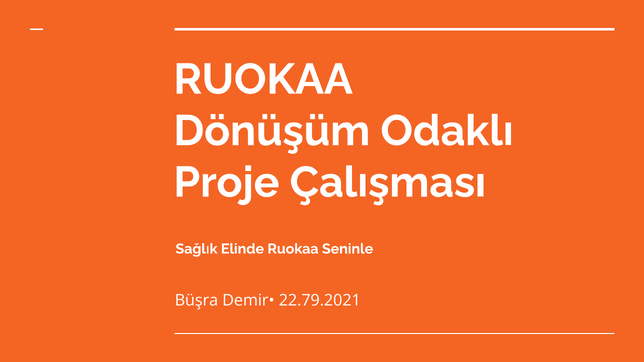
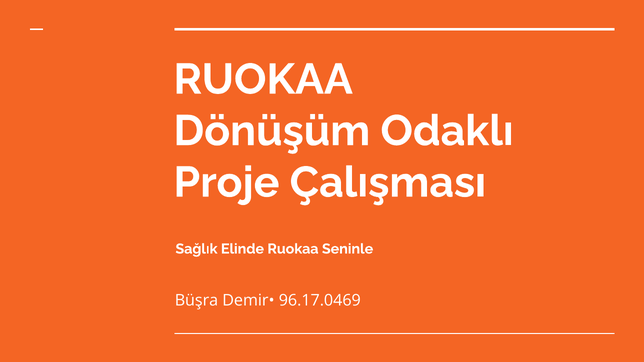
22.79.2021: 22.79.2021 -> 96.17.0469 (320, 301)
